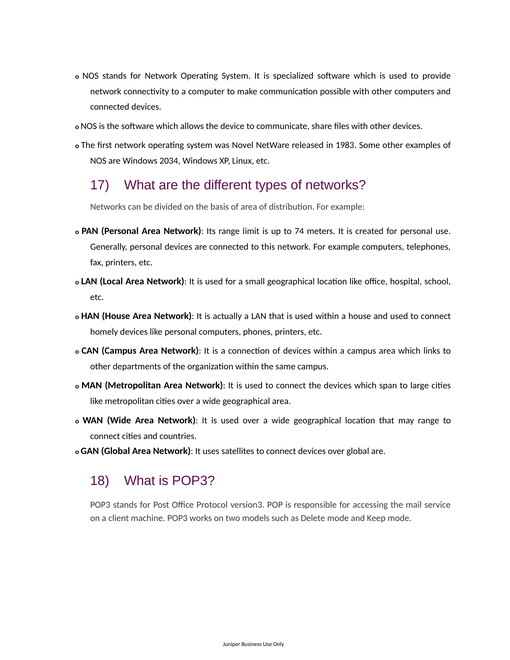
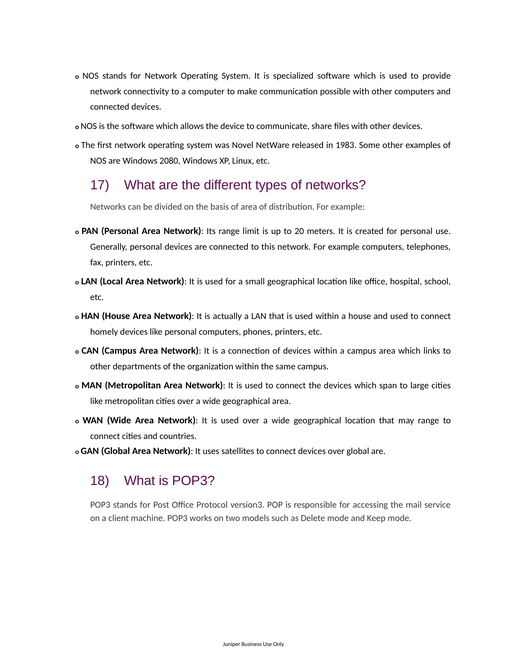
2034: 2034 -> 2080 (170, 161)
74: 74 -> 20 (299, 231)
